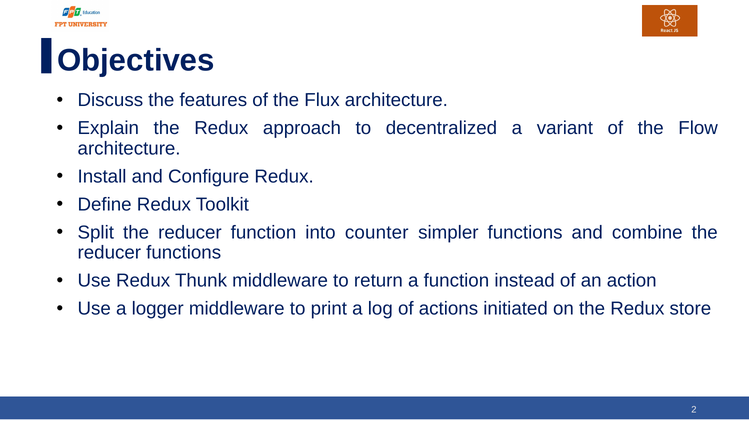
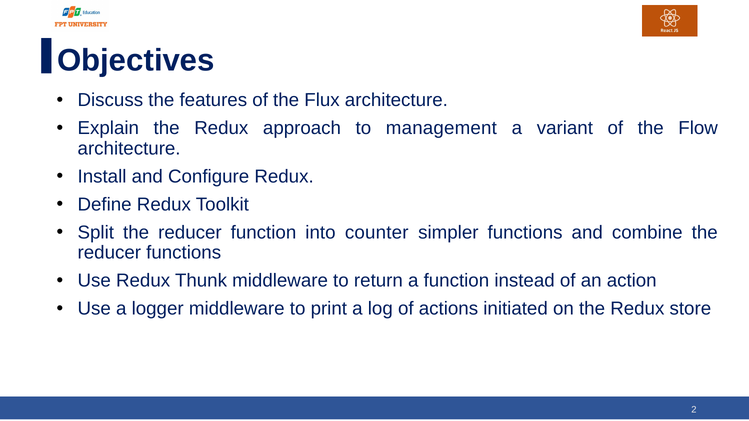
decentralized: decentralized -> management (441, 128)
